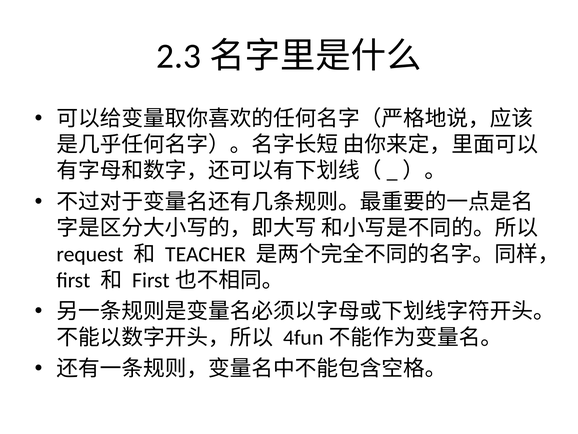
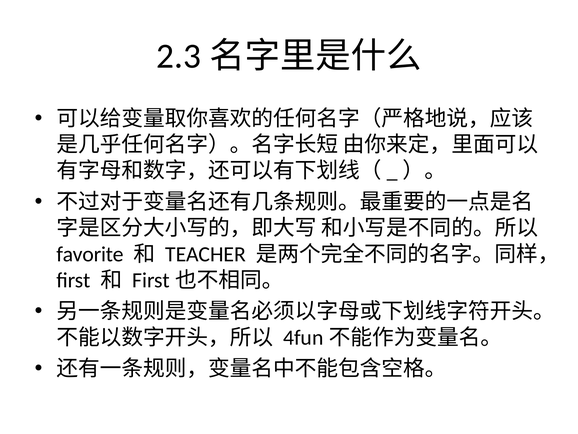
request: request -> favorite (90, 254)
